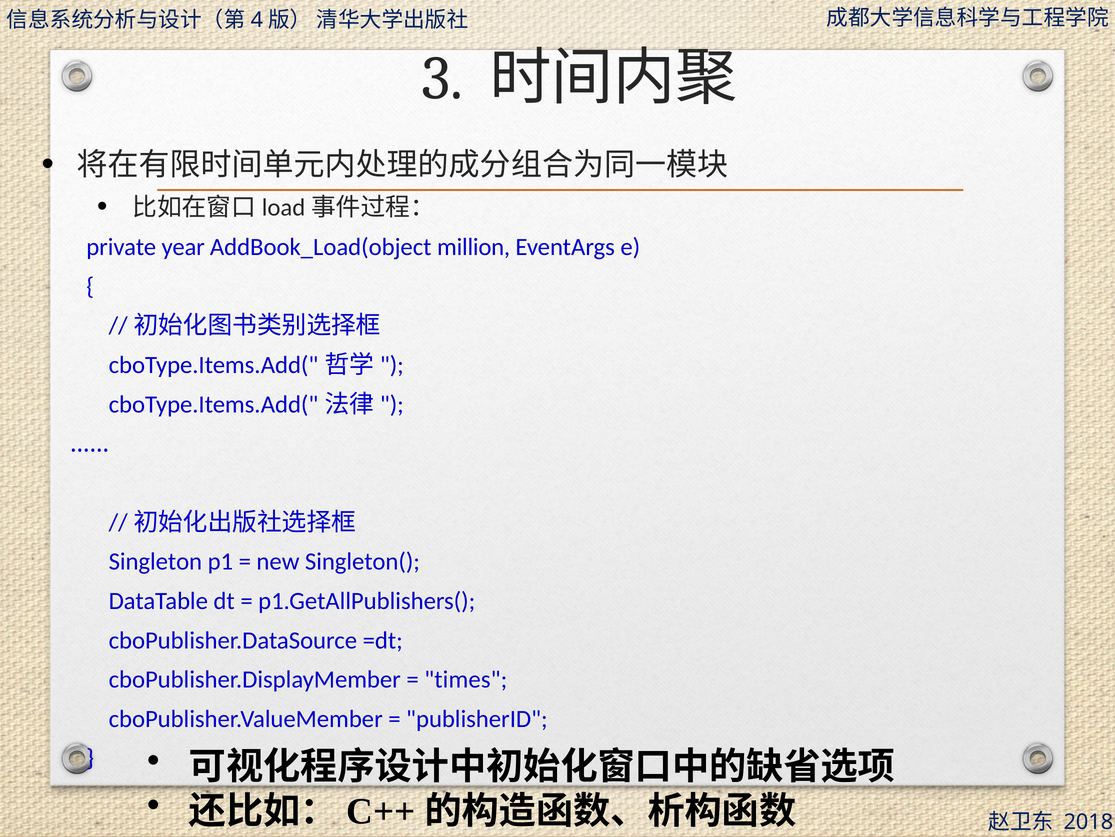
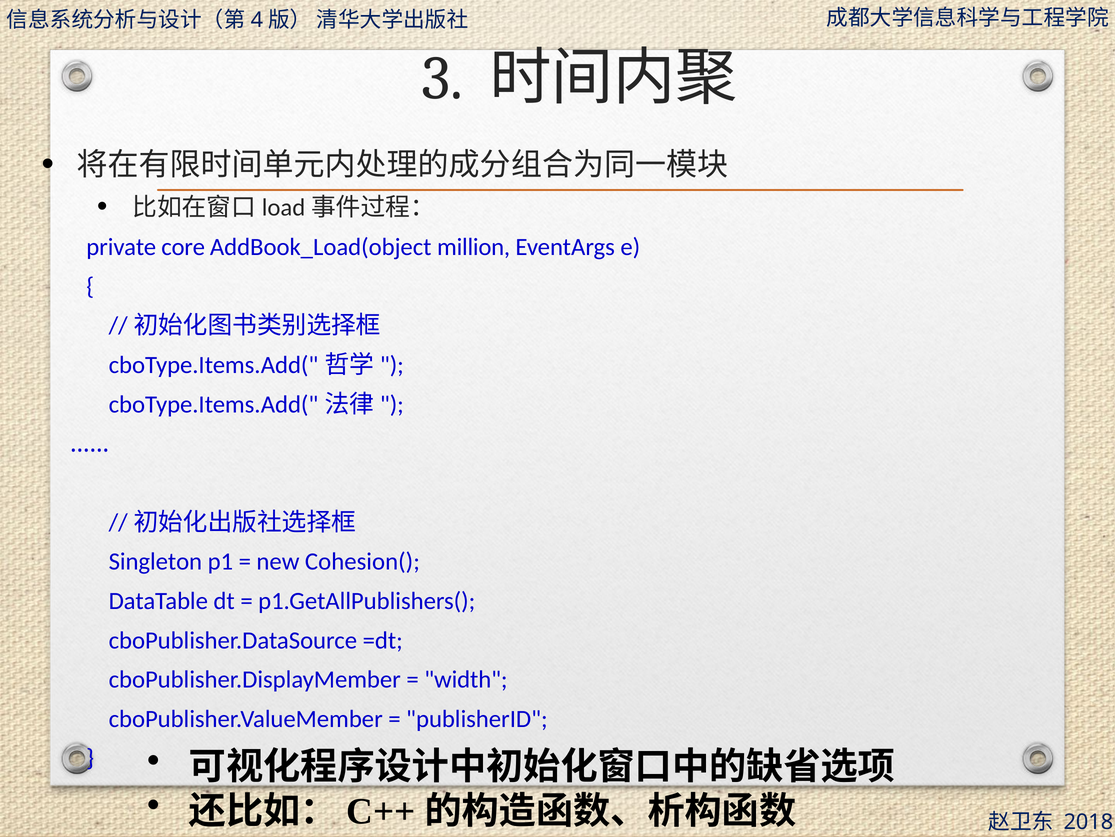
year: year -> core (183, 247)
Singleton(: Singleton( -> Cohesion( (362, 561)
times: times -> width (466, 679)
